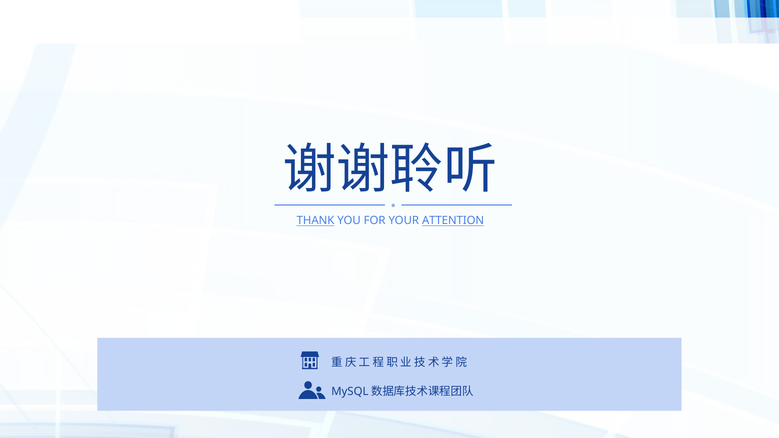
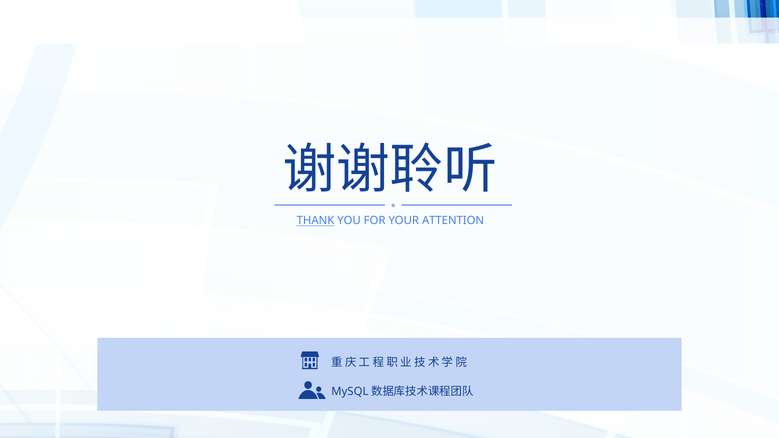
ATTENTION underline: present -> none (453, 221)
